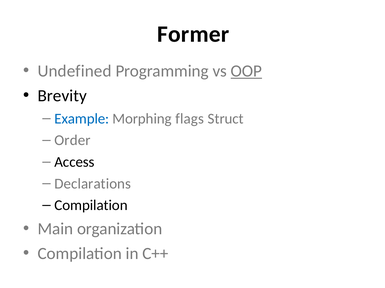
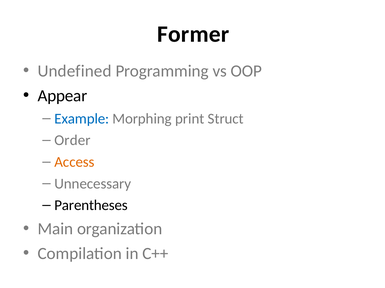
OOP underline: present -> none (246, 71)
Brevity: Brevity -> Appear (62, 96)
flags: flags -> print (190, 119)
Access colour: black -> orange (74, 162)
Declarations: Declarations -> Unnecessary (93, 184)
Compilation: Compilation -> Parentheses (91, 206)
